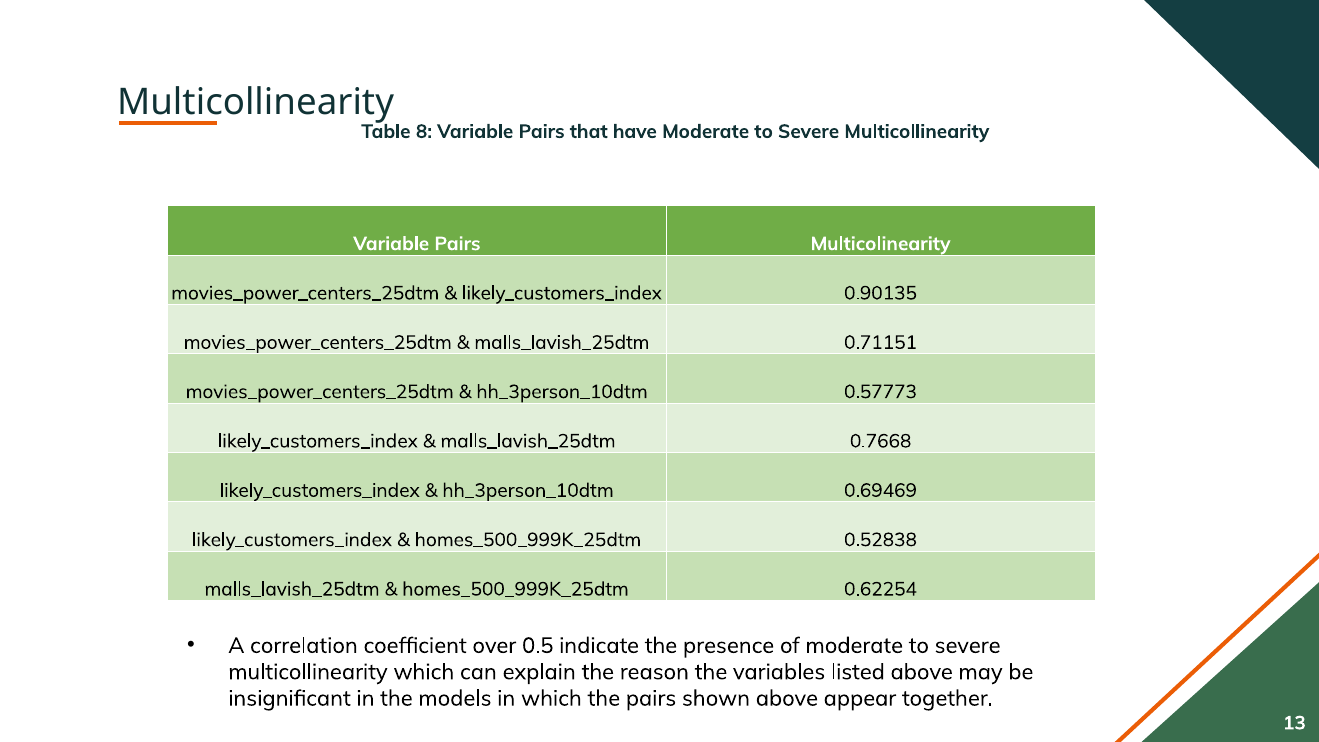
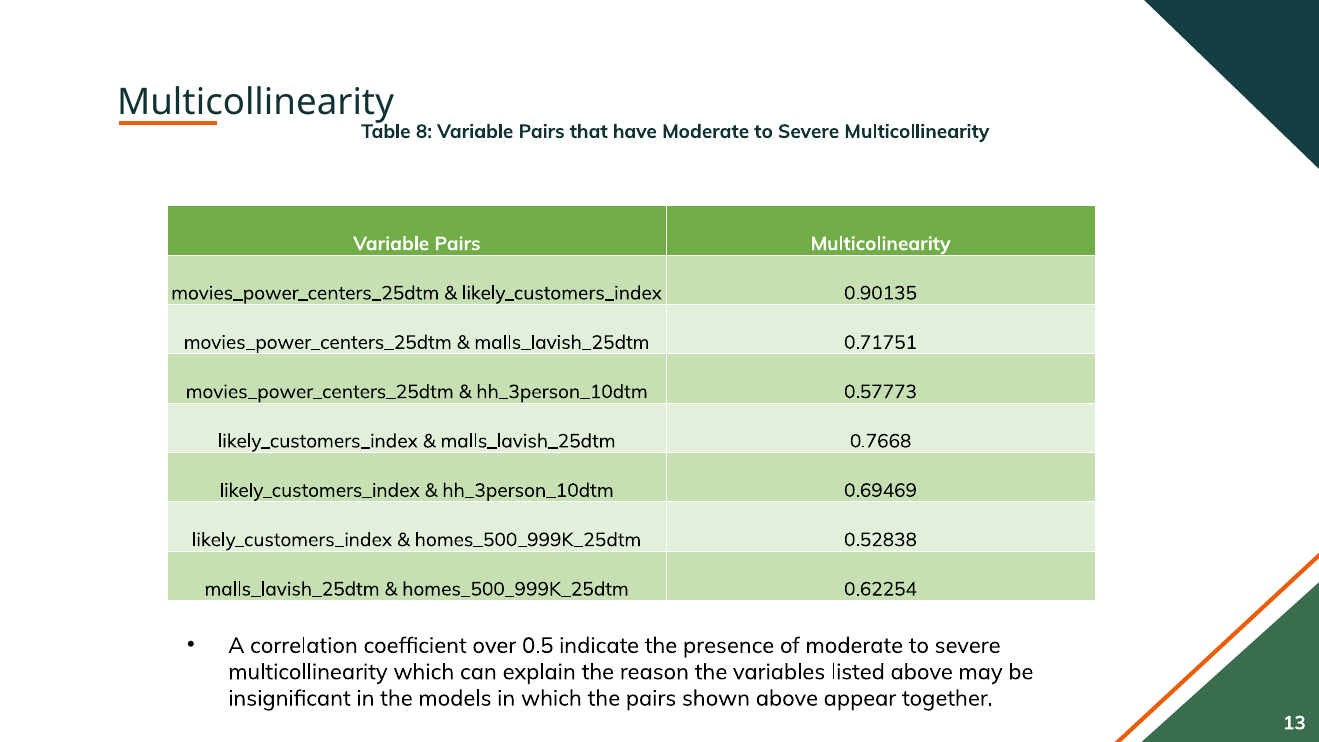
0.71151: 0.71151 -> 0.71751 (881, 342)
